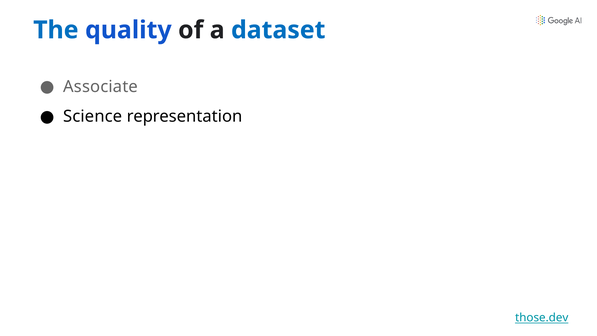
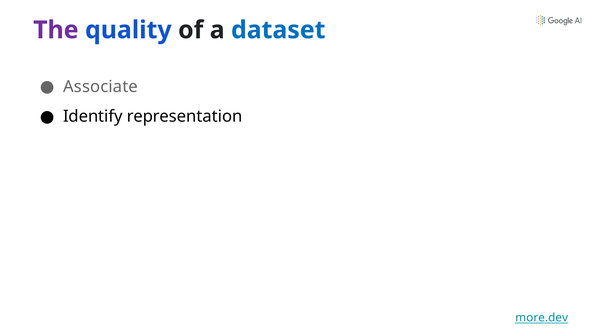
The colour: blue -> purple (56, 30)
Science: Science -> Identify (93, 116)
those.dev: those.dev -> more.dev (542, 317)
